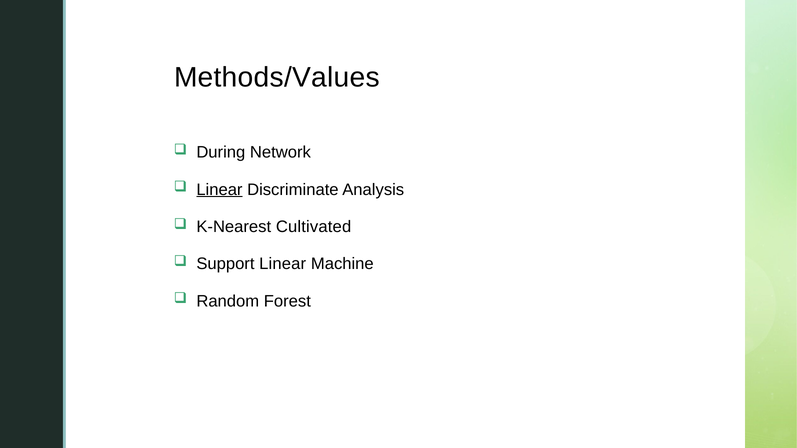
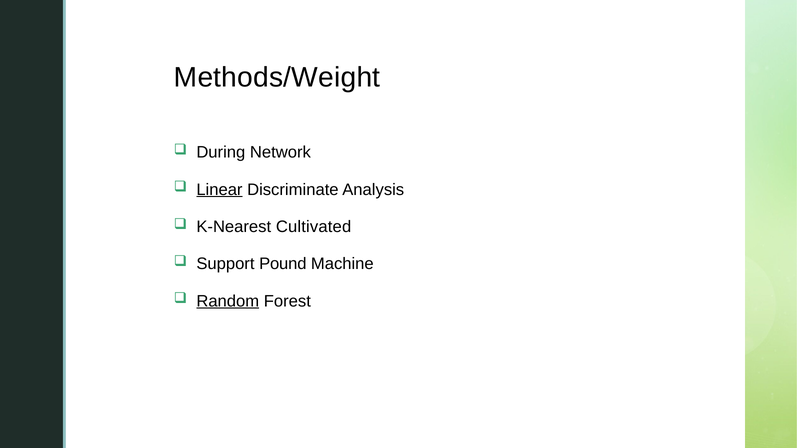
Methods/Values: Methods/Values -> Methods/Weight (277, 78)
Support Linear: Linear -> Pound (283, 264)
Random underline: none -> present (228, 301)
